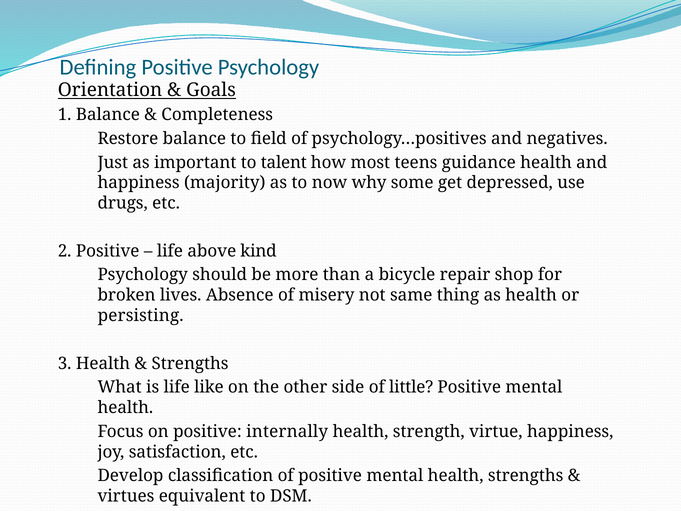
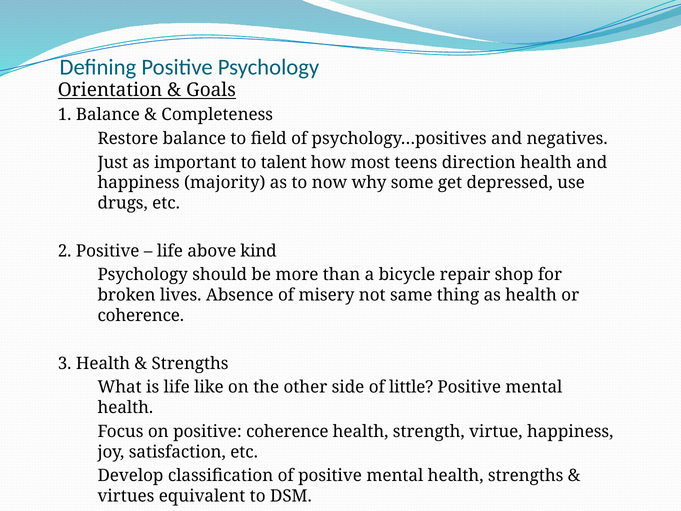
guidance: guidance -> direction (479, 162)
persisting: persisting -> coherence (141, 316)
positive internally: internally -> coherence (287, 431)
